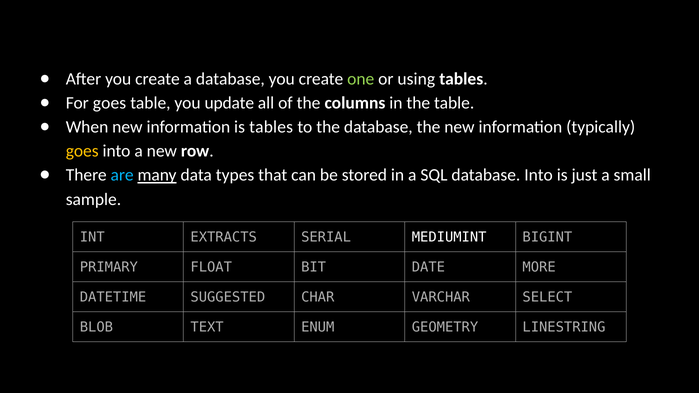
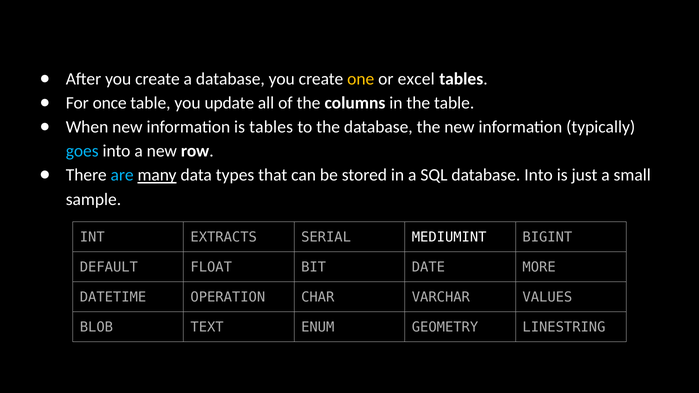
one colour: light green -> yellow (361, 79)
using: using -> excel (416, 79)
For goes: goes -> once (110, 103)
goes colour: yellow -> light blue (82, 151)
PRIMARY: PRIMARY -> DEFAULT (109, 267)
SUGGESTED: SUGGESTED -> OPERATION (228, 297)
SELECT: SELECT -> VALUES (547, 297)
